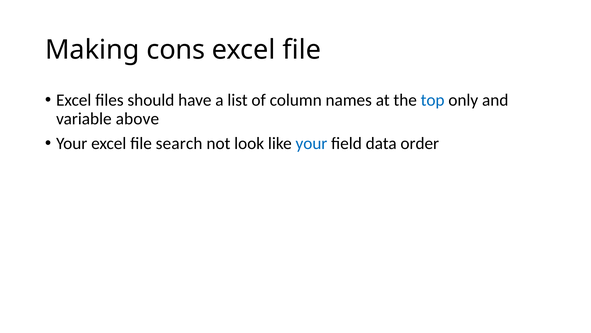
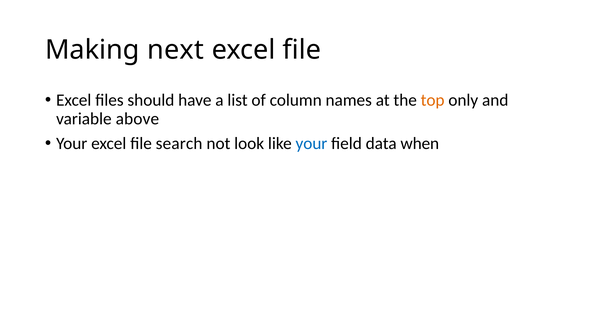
cons: cons -> next (176, 50)
top colour: blue -> orange (433, 100)
order: order -> when (420, 143)
